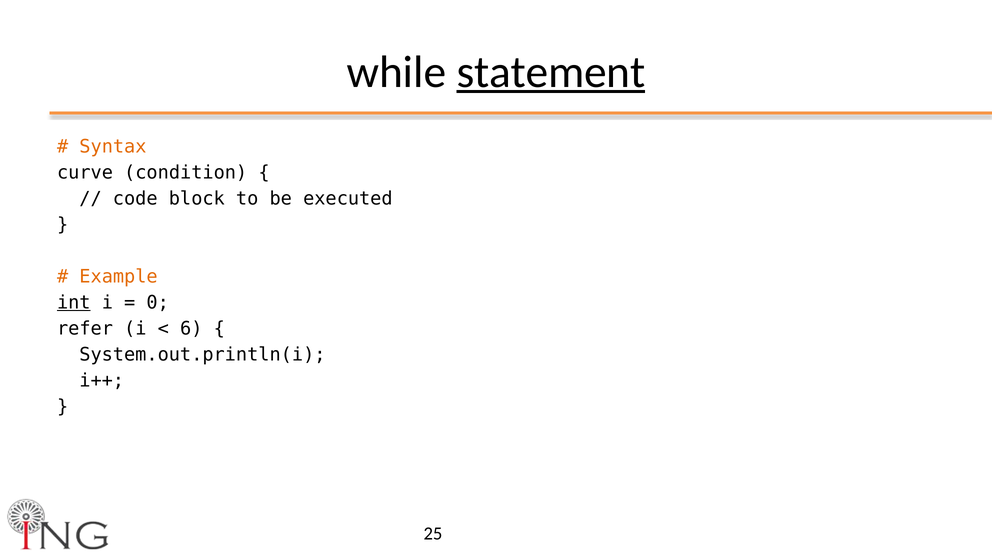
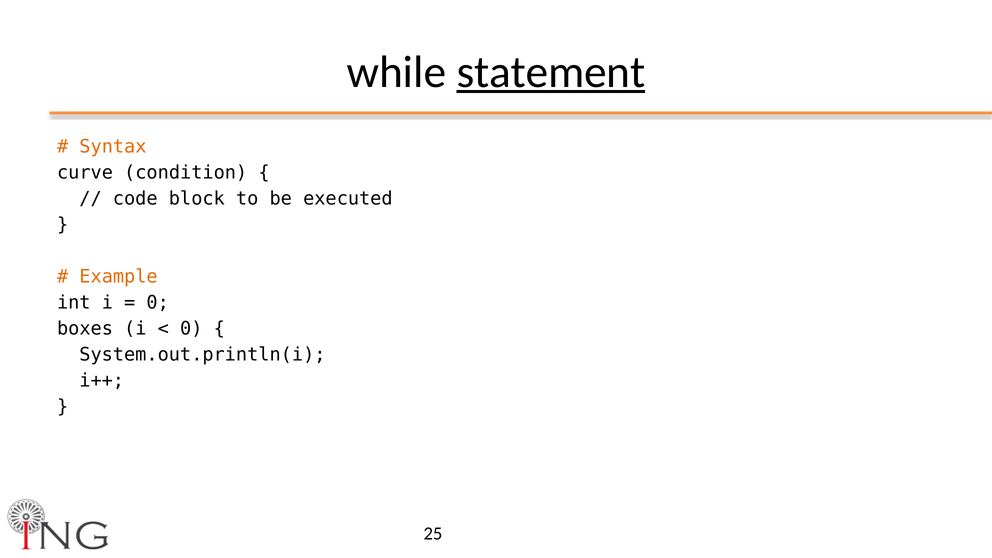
int underline: present -> none (74, 303)
refer: refer -> boxes (85, 329)
6: 6 -> 0 (191, 329)
